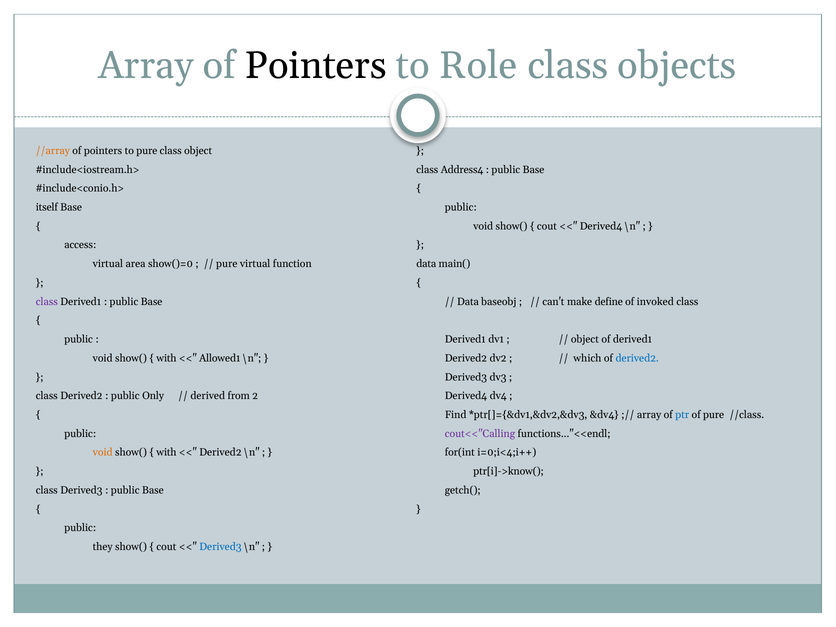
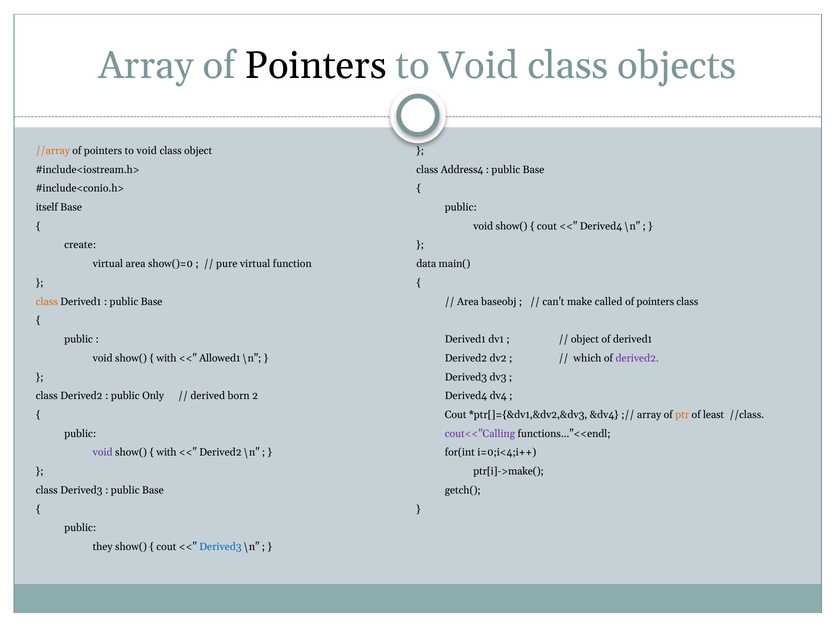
Role: Role -> Void (479, 66)
pure: pure -> void (147, 151)
access: access -> create (80, 245)
class colour: purple -> orange (47, 302)
Data: Data -> Area (468, 302)
define: define -> called (609, 302)
invoked: invoked -> pointers (655, 302)
derived2 colour: blue -> purple (637, 358)
from: from -> born (239, 396)
Find: Find -> Cout (456, 415)
ptr colour: blue -> orange (682, 415)
of pure: pure -> least (714, 415)
void colour: orange -> purple (103, 452)
ptr[i]->know(: ptr[i]->know( -> ptr[i]->make( (509, 471)
